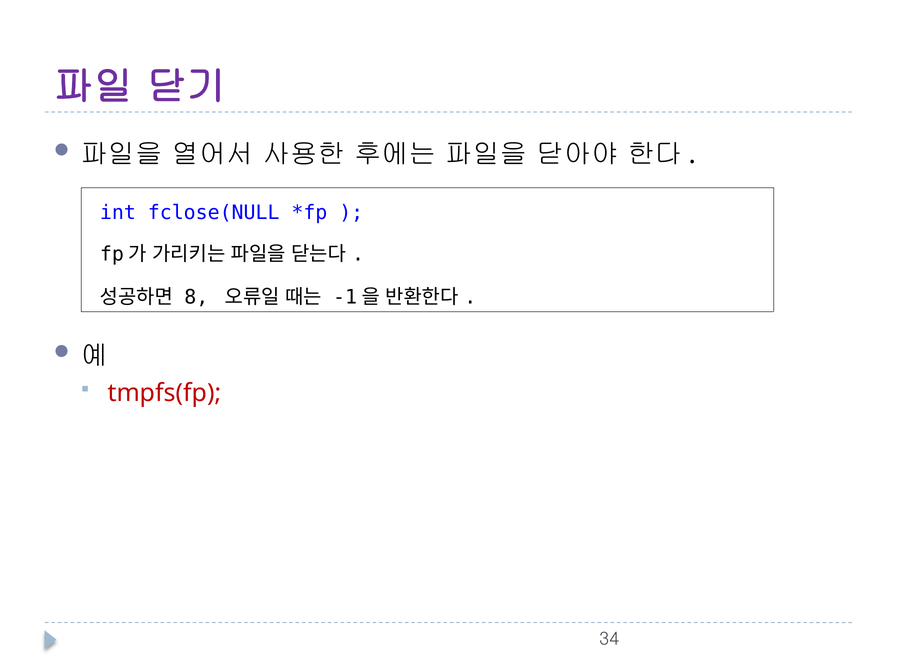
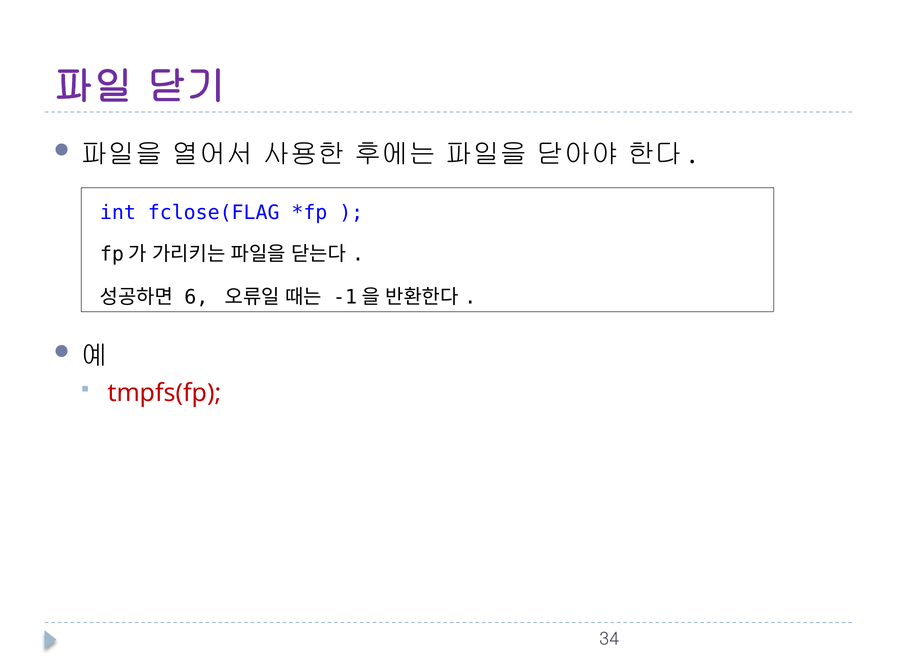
fclose(NULL: fclose(NULL -> fclose(FLAG (214, 213)
8: 8 -> 6 (196, 298)
